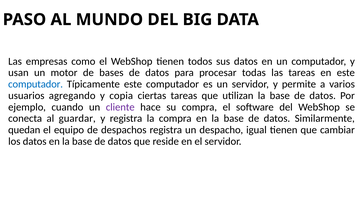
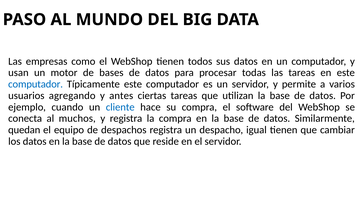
copia: copia -> antes (121, 96)
cliente colour: purple -> blue (120, 107)
guardar: guardar -> muchos (77, 119)
